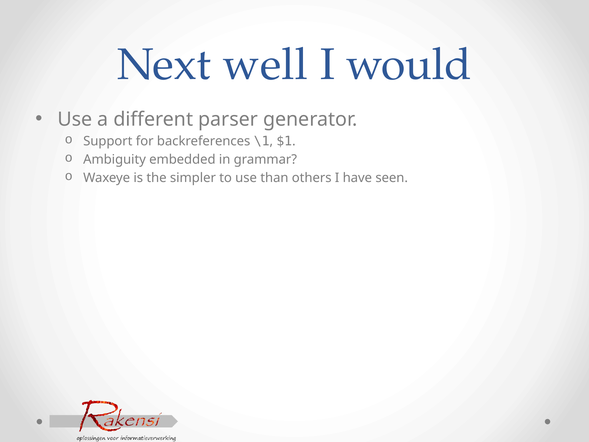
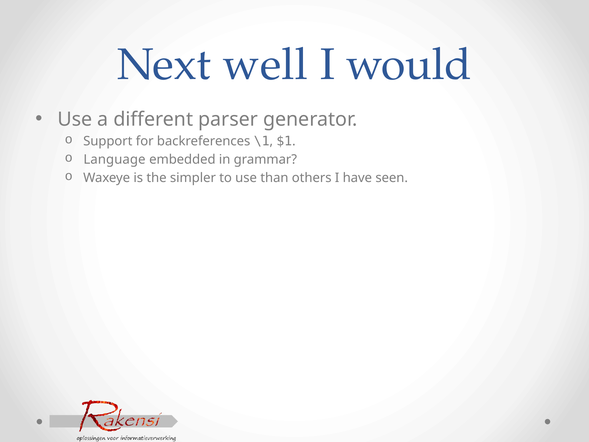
Ambiguity: Ambiguity -> Language (114, 159)
